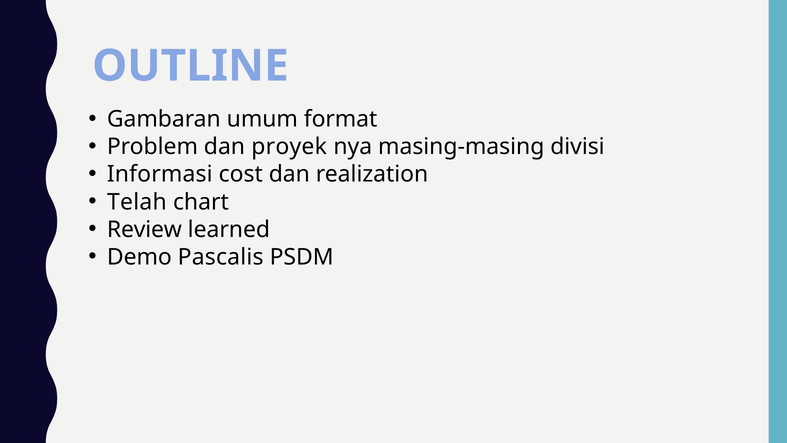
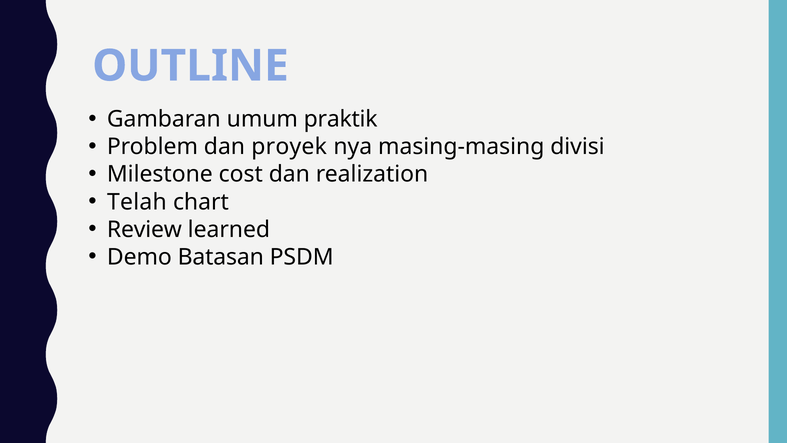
format: format -> praktik (341, 119)
Informasi: Informasi -> Milestone (160, 174)
Pascalis: Pascalis -> Batasan (221, 257)
